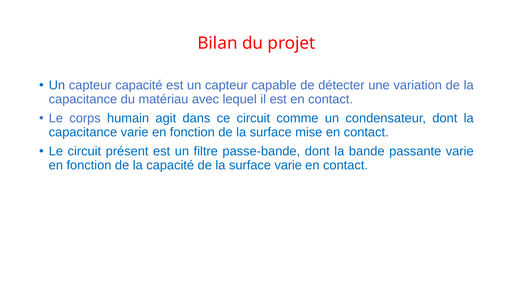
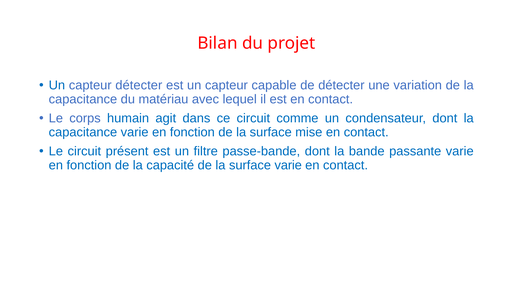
capteur capacité: capacité -> détecter (139, 86)
